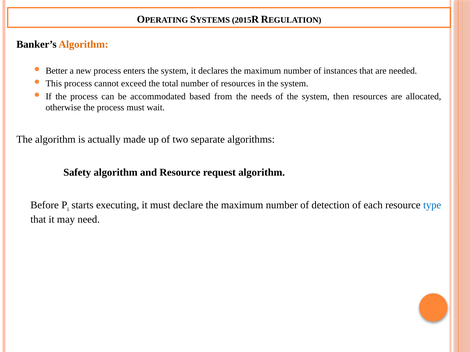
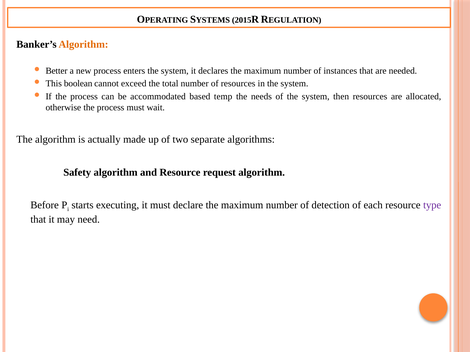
This process: process -> boolean (78, 84)
from: from -> temp (223, 97)
type colour: blue -> purple (432, 205)
